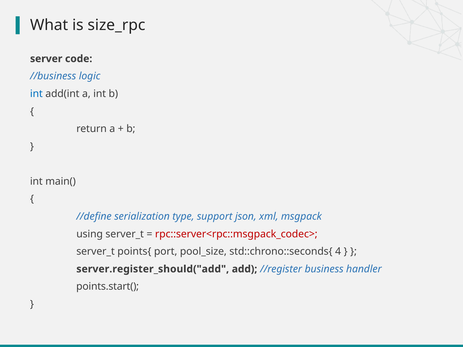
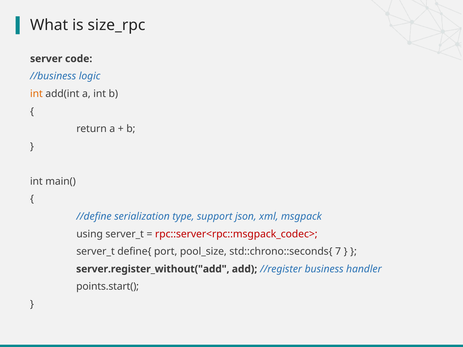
int colour: blue -> orange (36, 94)
points{: points{ -> define{ (134, 252)
4: 4 -> 7 (338, 252)
server.register_should("add: server.register_should("add -> server.register_without("add (153, 269)
